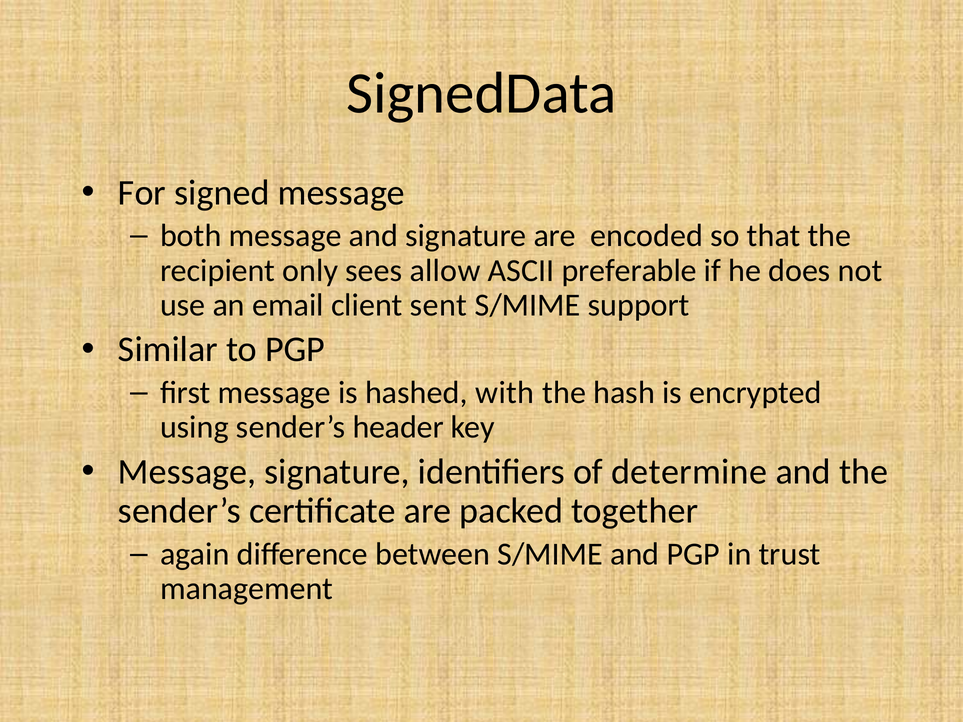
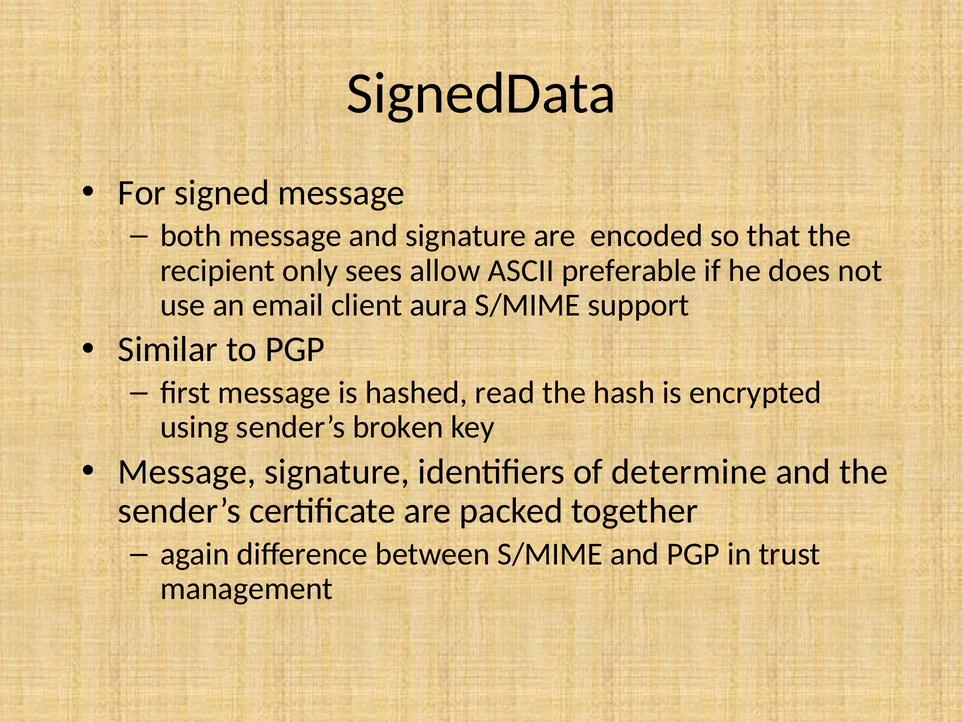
sent: sent -> aura (439, 305)
with: with -> read (505, 393)
header: header -> broken (398, 428)
